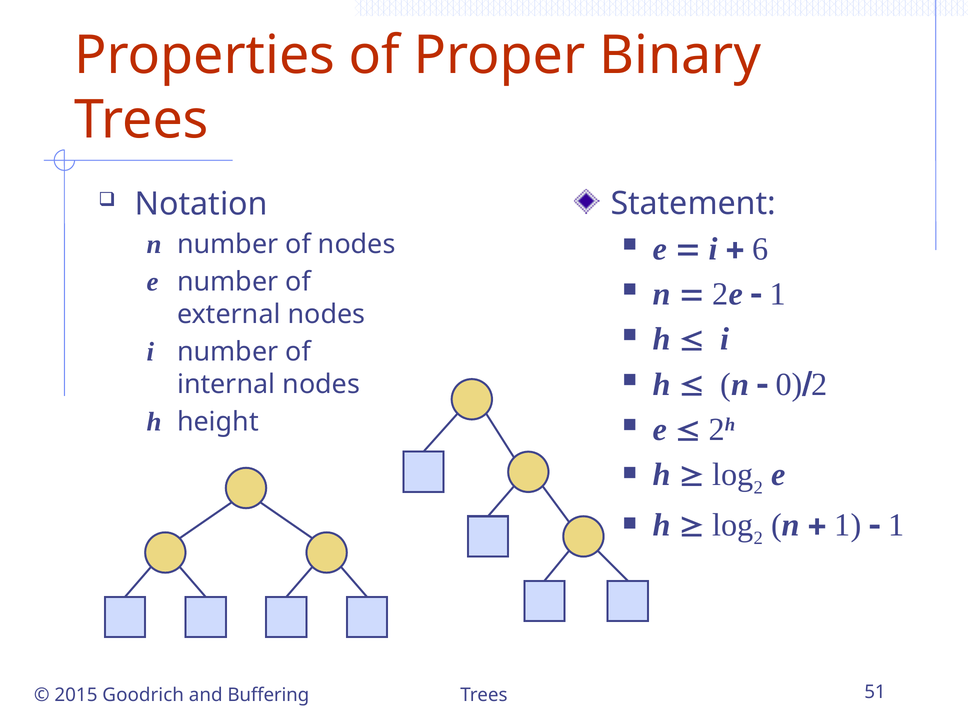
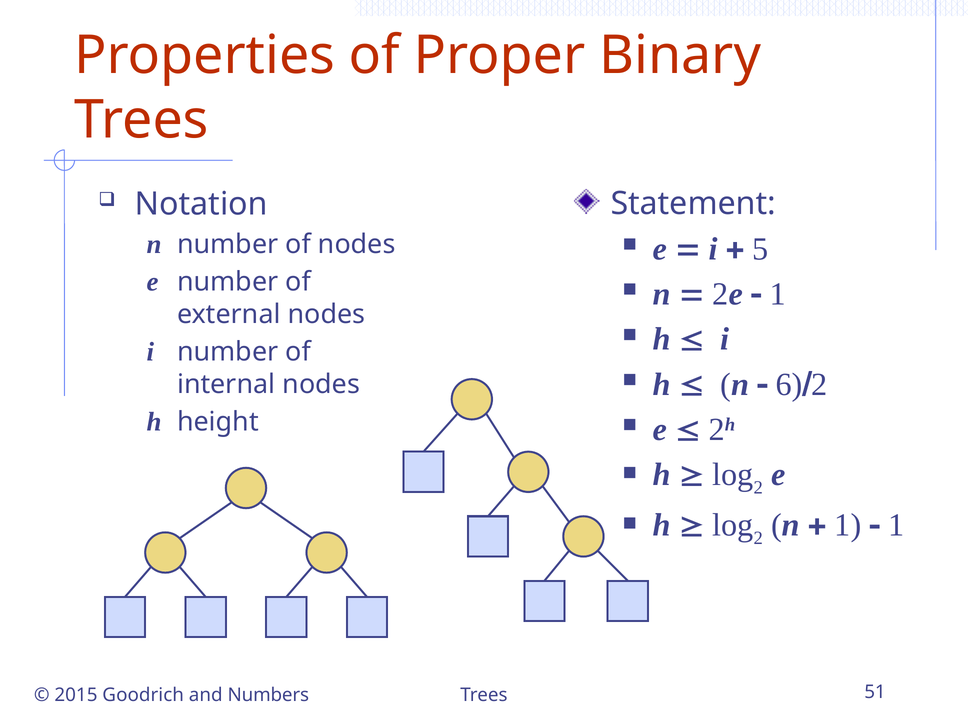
6: 6 -> 5 (760, 249)
0: 0 -> 6 (789, 384)
Buffering: Buffering -> Numbers (268, 695)
